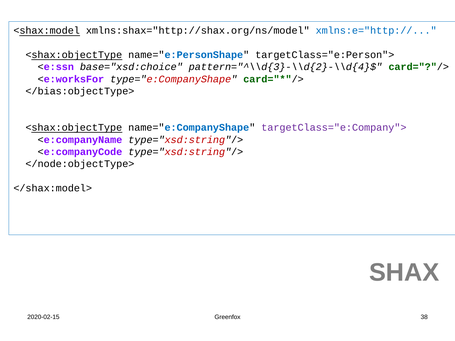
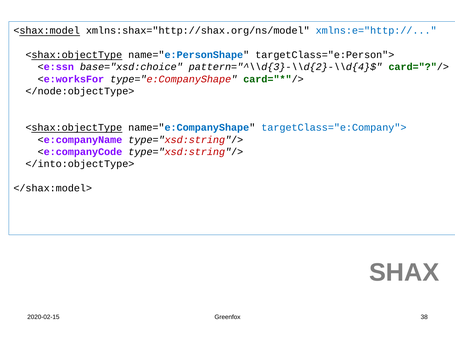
</bias:objectType>: </bias:objectType> -> </node:objectType> (80, 91)
targetClass="e:Company"> colour: purple -> blue (334, 128)
</node:objectType>: </node:objectType> -> </into:objectType> (80, 164)
